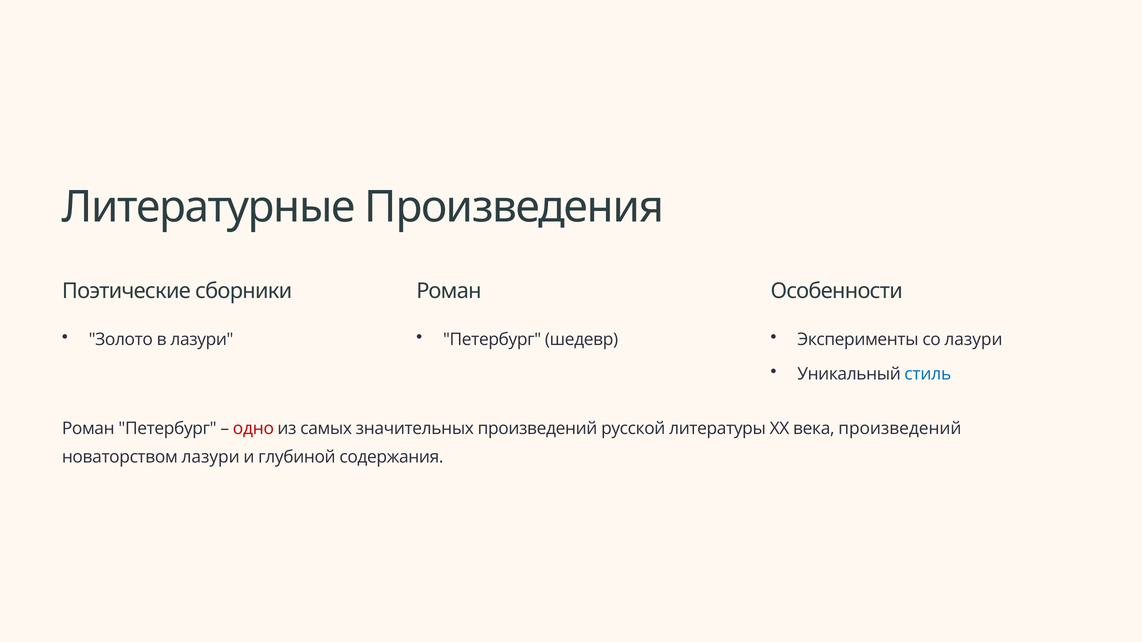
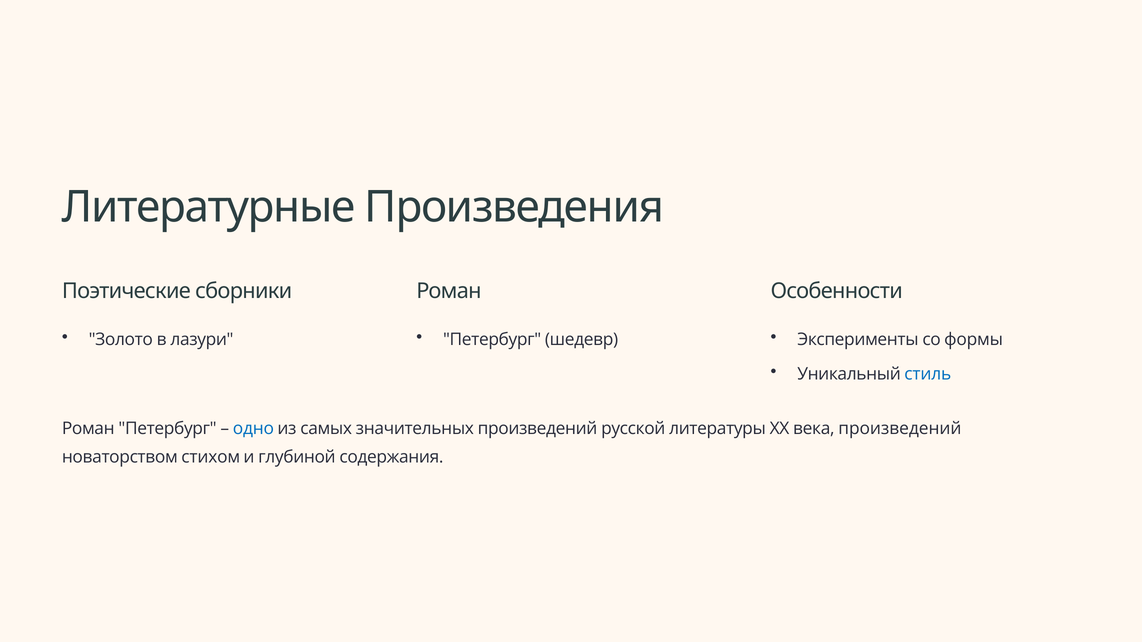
со лазури: лазури -> формы (974, 340)
одно colour: red -> blue (253, 429)
новаторством лазури: лазури -> стихом (211, 457)
